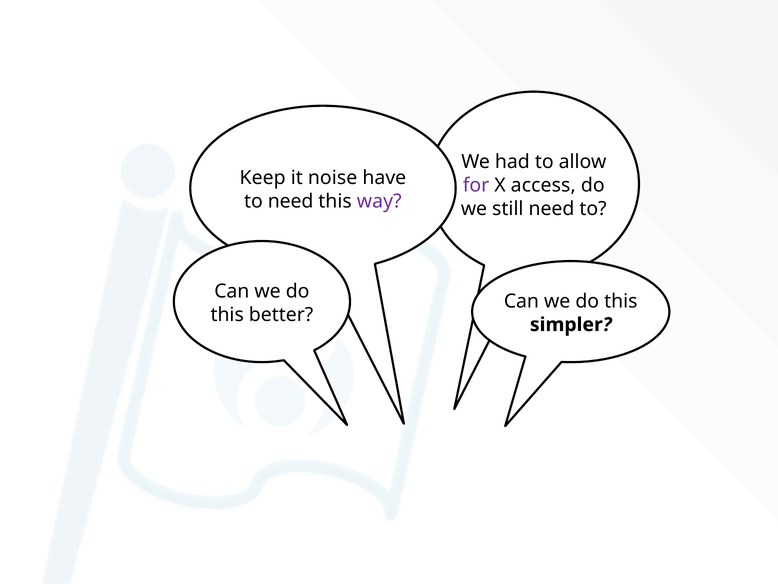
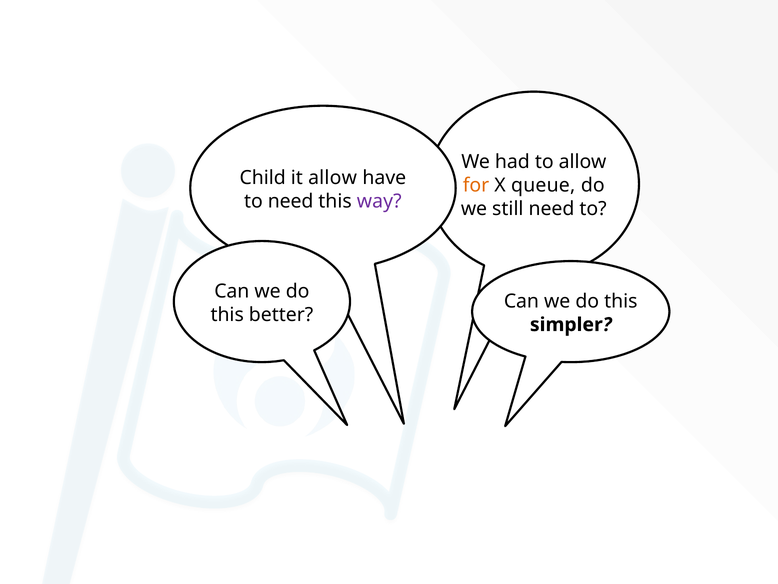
Keep: Keep -> Child (263, 178)
it noise: noise -> allow (333, 178)
for colour: purple -> orange (476, 185)
access: access -> queue (543, 185)
